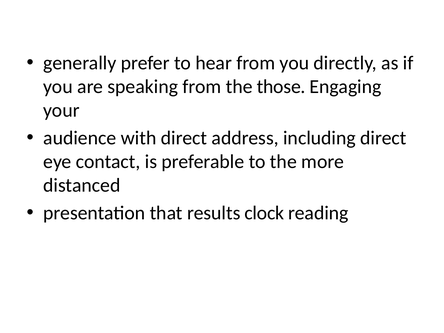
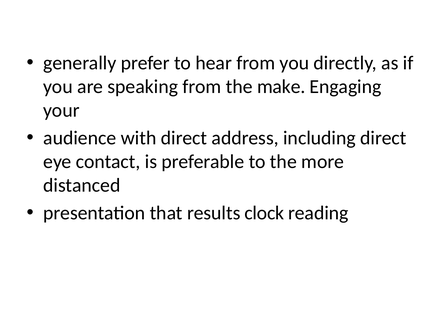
those: those -> make (281, 87)
